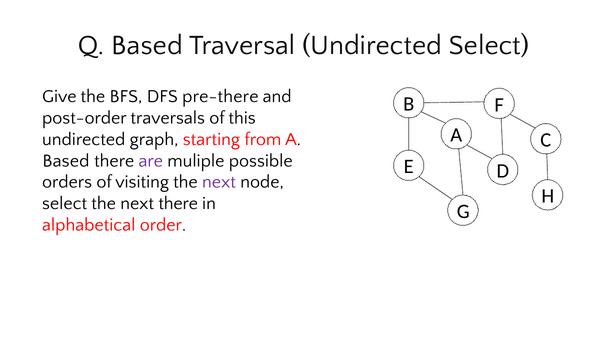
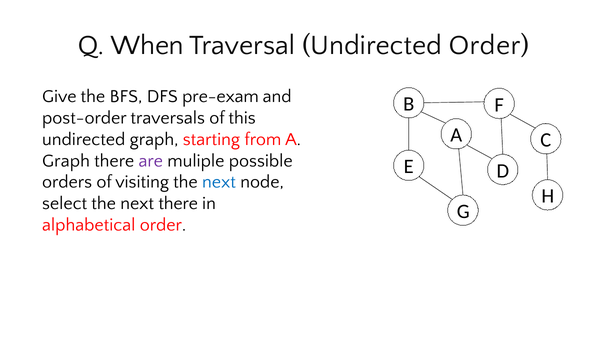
Q Based: Based -> When (147, 45)
Undirected Select: Select -> Order (489, 45)
pre-there: pre-there -> pre-exam (221, 96)
Based: Based -> Graph (66, 161)
next colour: purple -> blue (219, 182)
